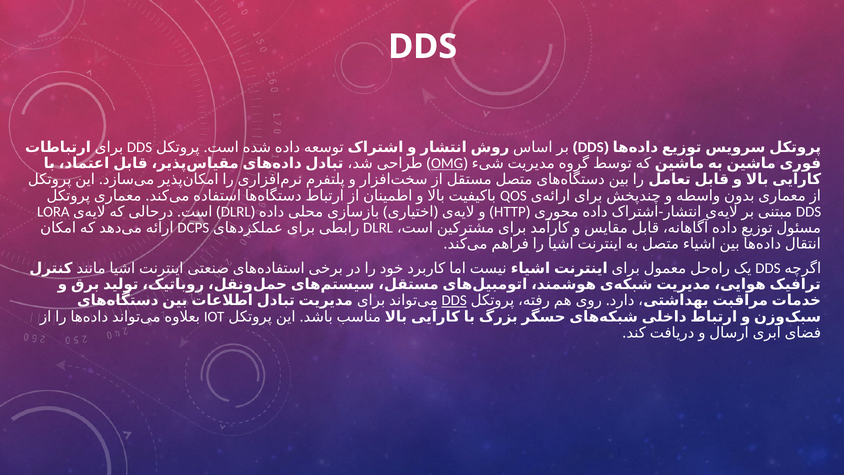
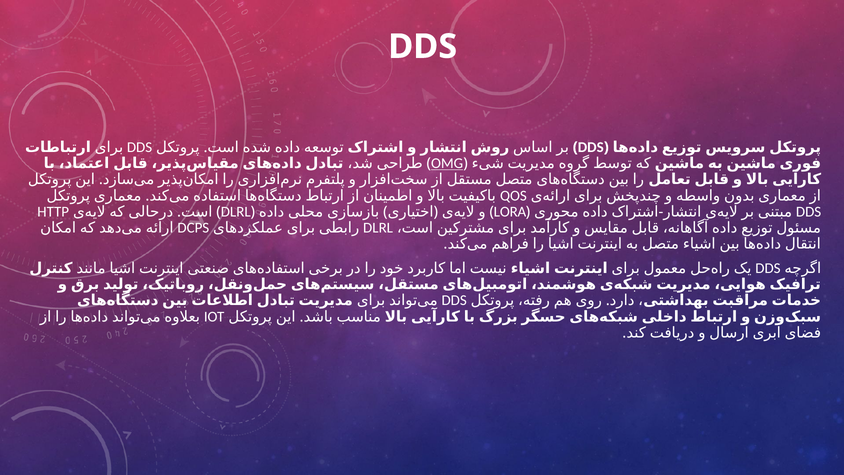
LORA: LORA -> HTTP (53, 212)
HTTP: HTTP -> LORA (510, 212)
DDS underline: present -> none (454, 300)
